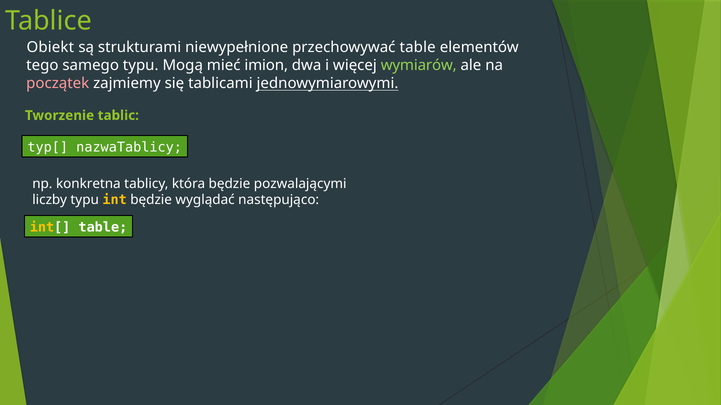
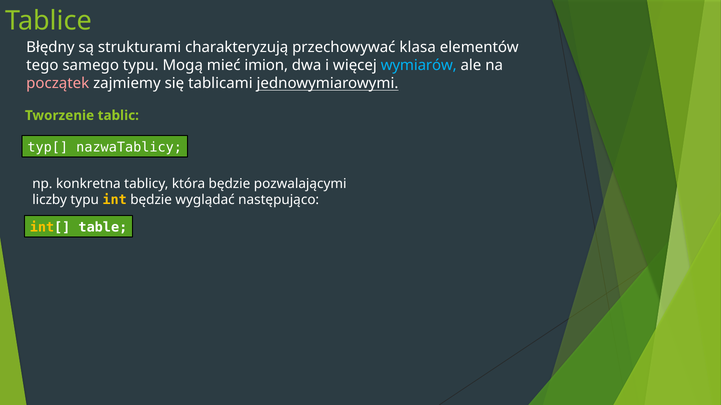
Obiekt: Obiekt -> Błędny (50, 47)
niewypełnione: niewypełnione -> charakteryzują (237, 47)
przechowywać table: table -> klasa (418, 47)
wymiarów colour: light green -> light blue (419, 66)
